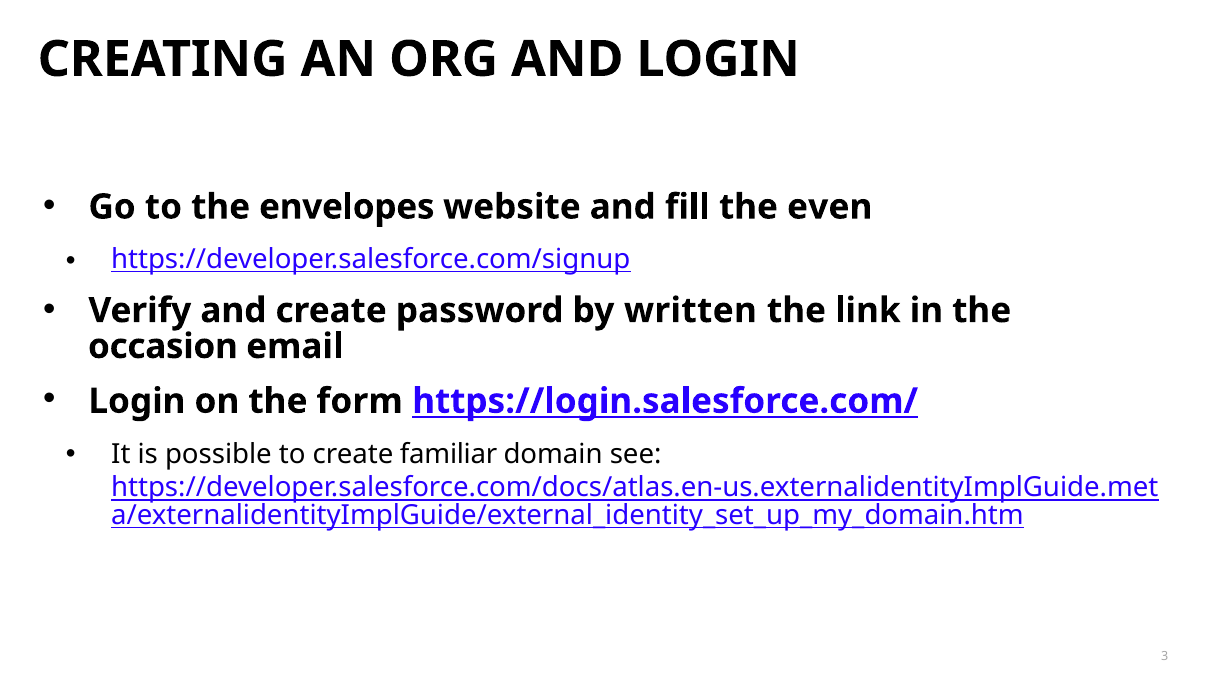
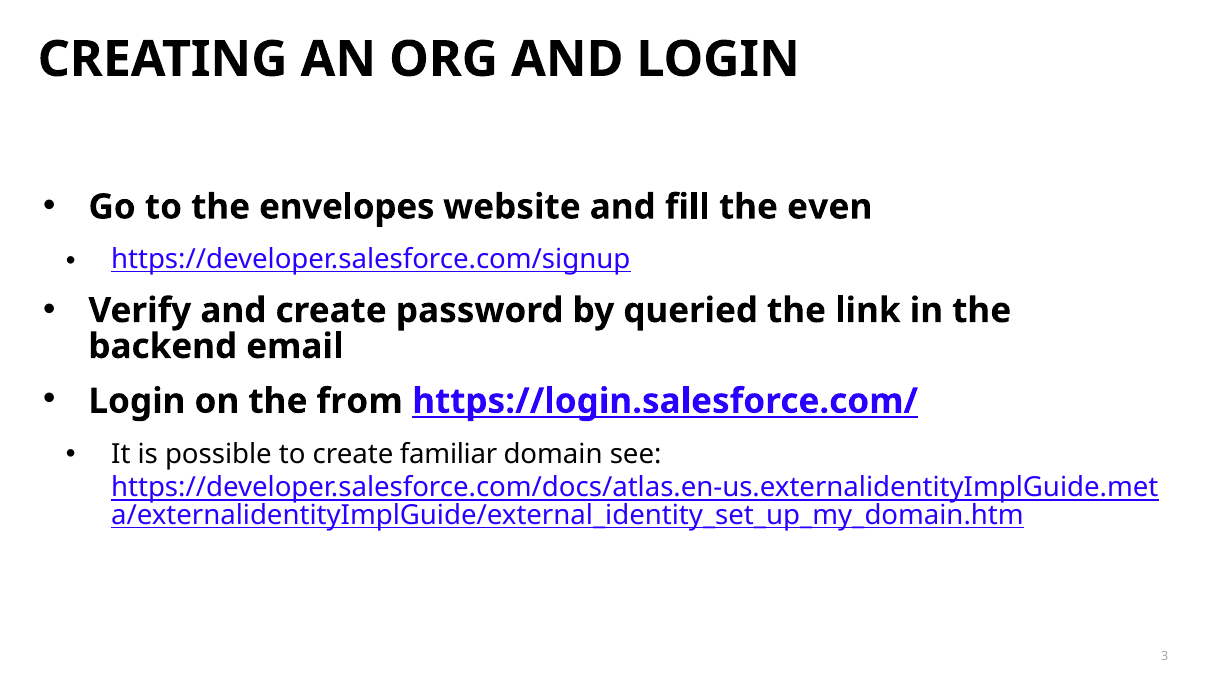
written: written -> queried (691, 311)
occasion: occasion -> backend (163, 347)
form: form -> from (360, 401)
